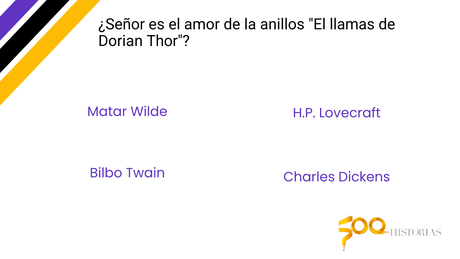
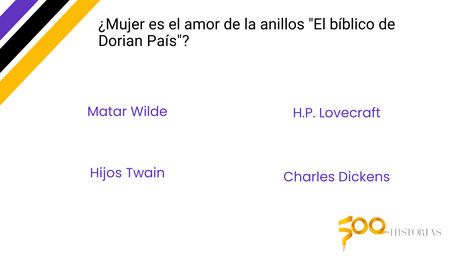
¿Señor: ¿Señor -> ¿Mujer (122, 24)
llamas: llamas -> bíblico (352, 24)
Thor: Thor -> País (168, 41)
Bilbo: Bilbo -> Hijos (106, 173)
